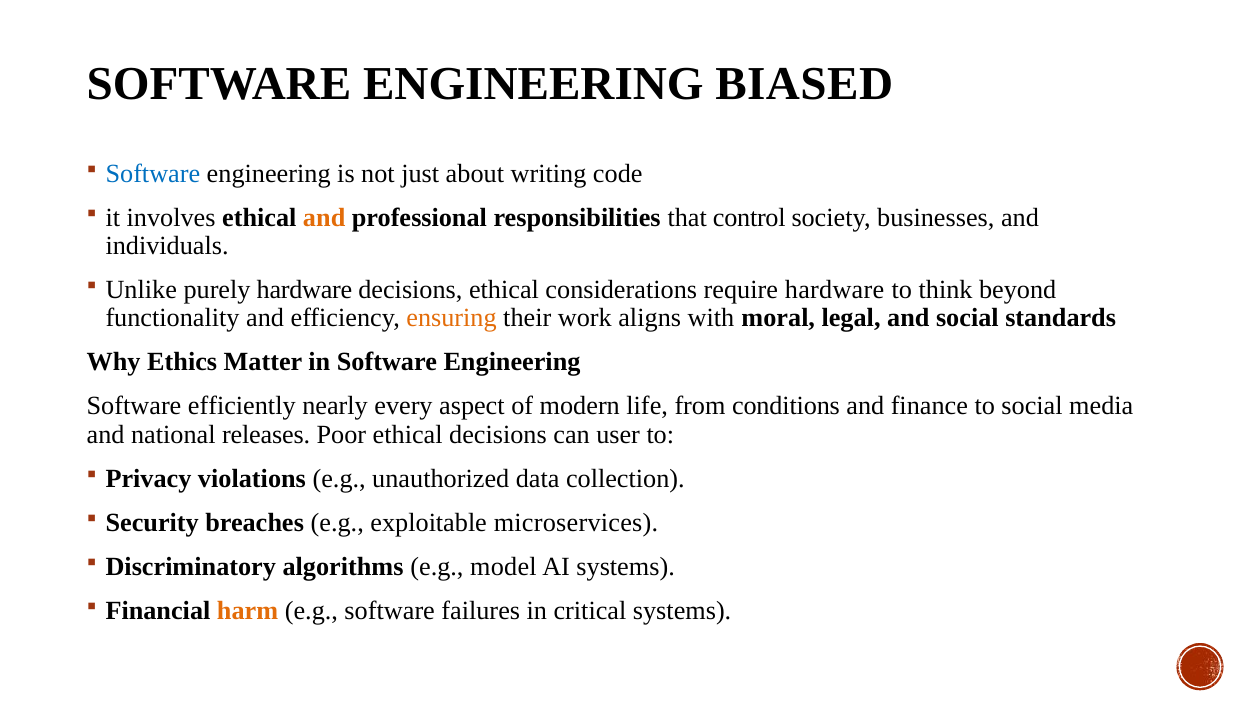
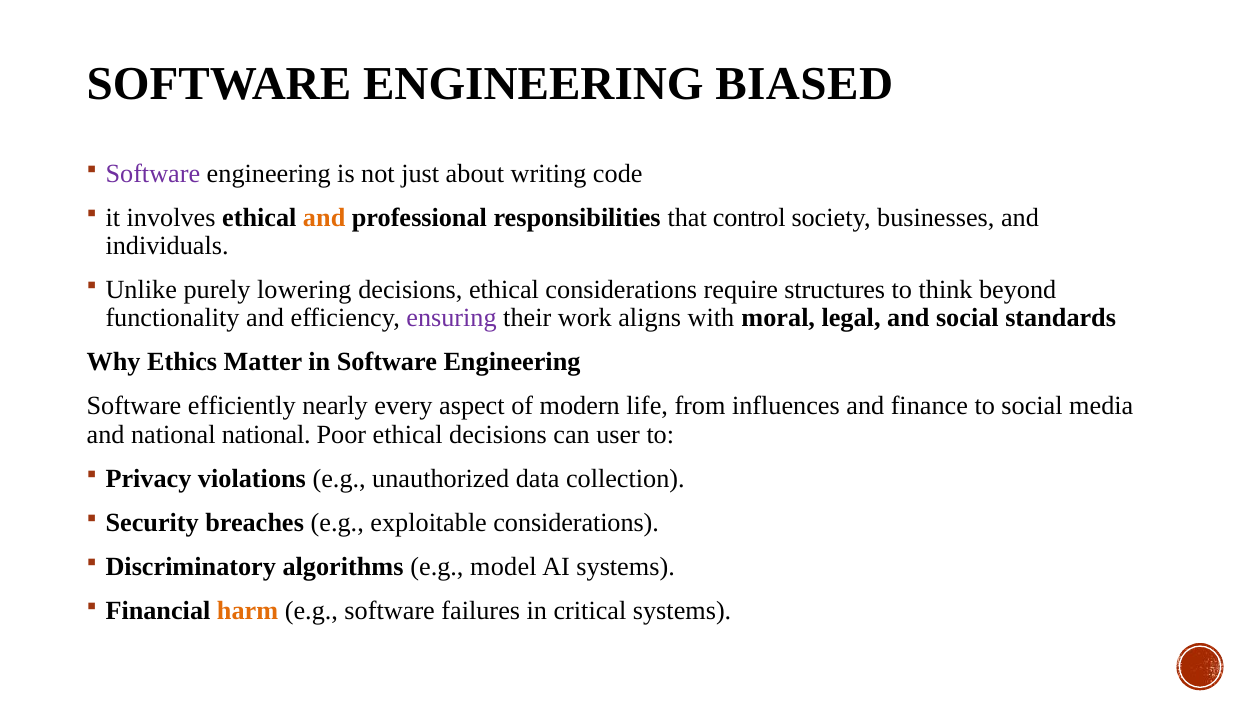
Software colour: blue -> purple (153, 173)
purely hardware: hardware -> lowering (304, 290)
require hardware: hardware -> structures (835, 290)
ensuring colour: orange -> purple (452, 318)
conditions: conditions -> influences (786, 406)
national releases: releases -> national (266, 434)
exploitable microservices: microservices -> considerations (576, 522)
